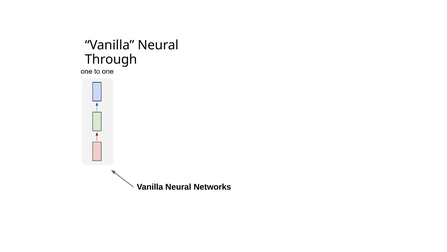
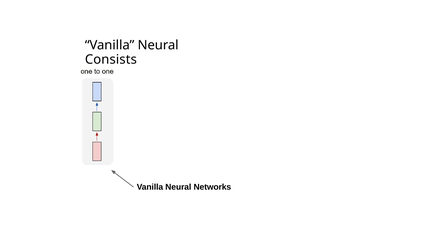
Through: Through -> Consists (111, 59)
